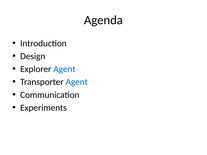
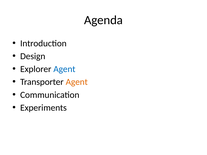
Agent colour: blue -> orange (77, 82)
